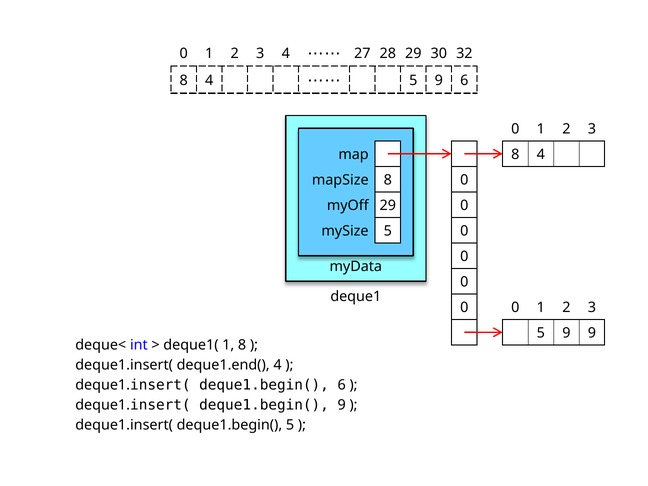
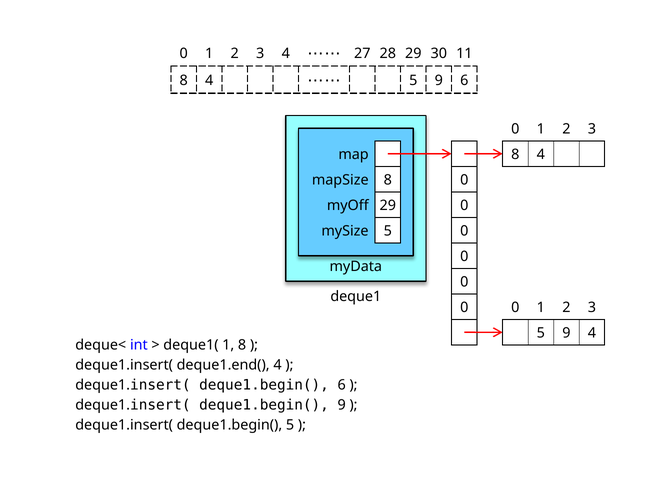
32: 32 -> 11 (464, 53)
9 9: 9 -> 4 (592, 333)
